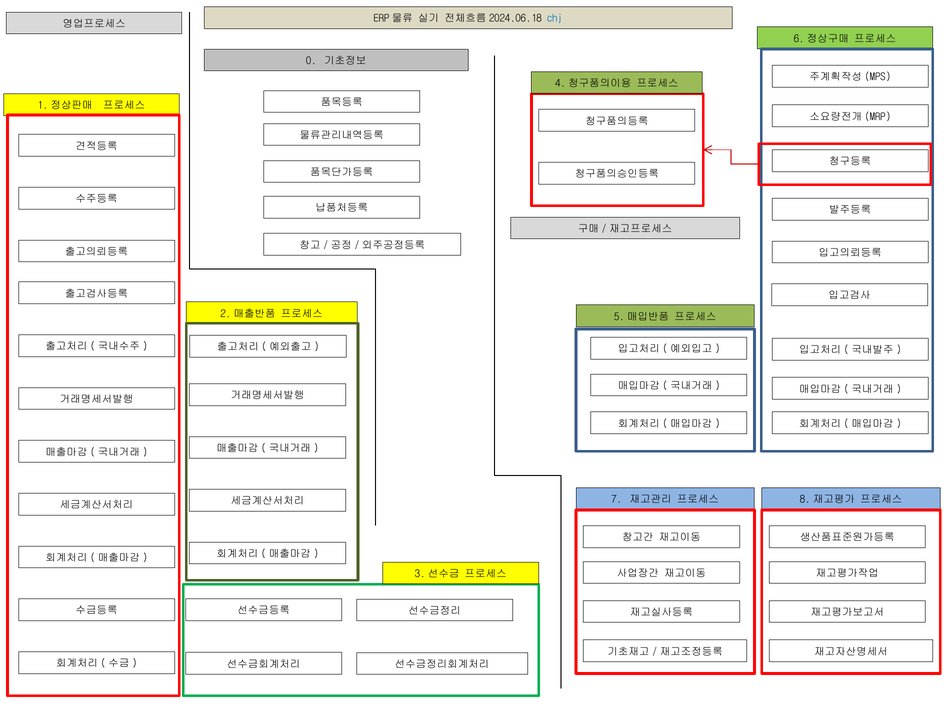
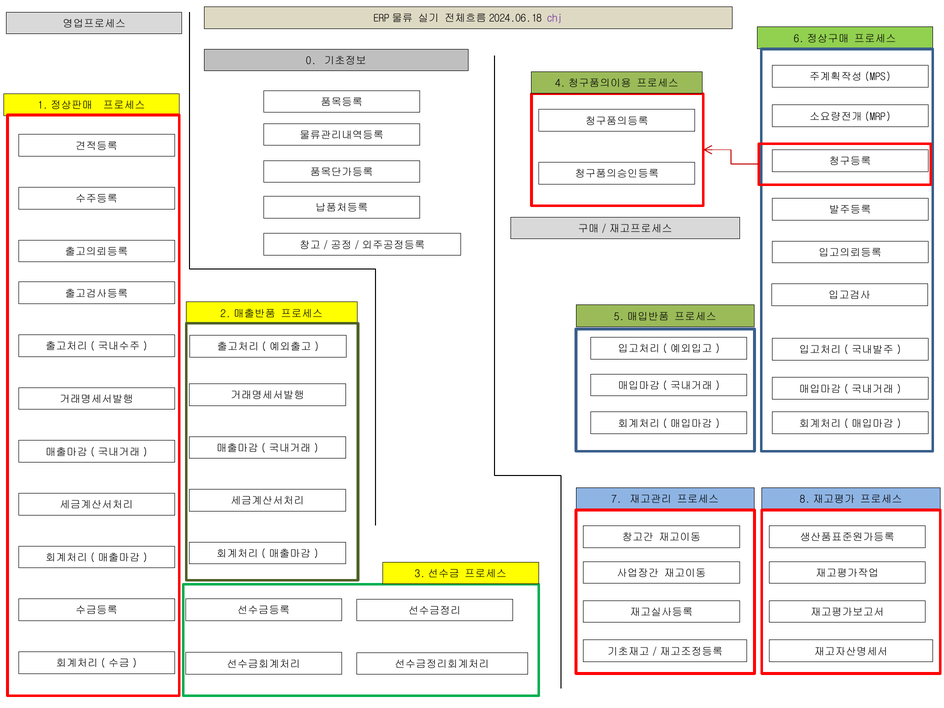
chj colour: blue -> purple (555, 19)
